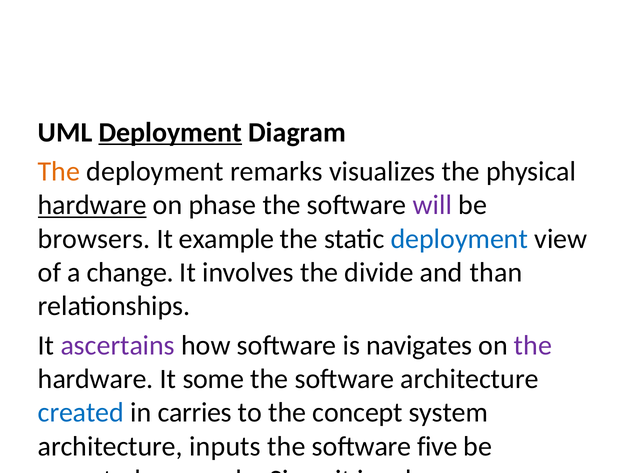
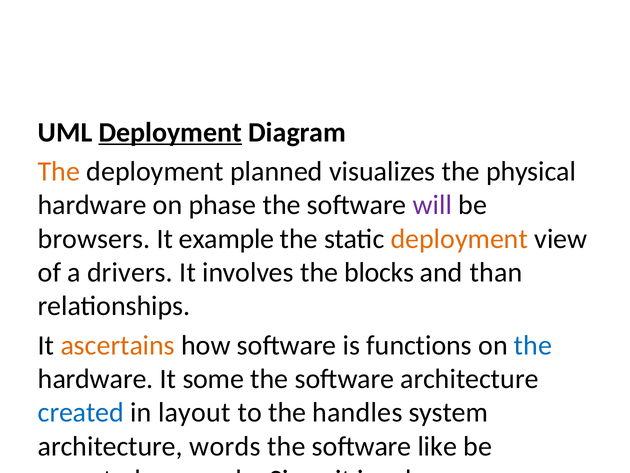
remarks: remarks -> planned (276, 171)
hardware underline: present -> none (92, 205)
deployment colour: blue -> orange (459, 239)
change: change -> drivers (130, 272)
divide: divide -> blocks (379, 272)
ascertains colour: purple -> orange (118, 345)
navigates: navigates -> functions (419, 345)
the colour: purple -> blue (533, 345)
carries: carries -> layout (194, 412)
concept: concept -> handles (357, 412)
inputs: inputs -> words (225, 446)
five: five -> like (437, 446)
